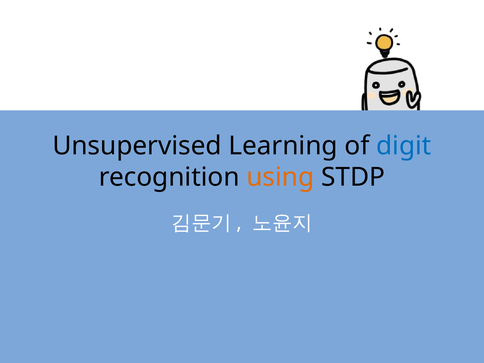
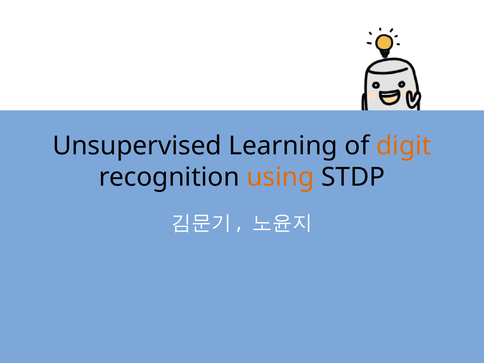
digit colour: blue -> orange (404, 146)
